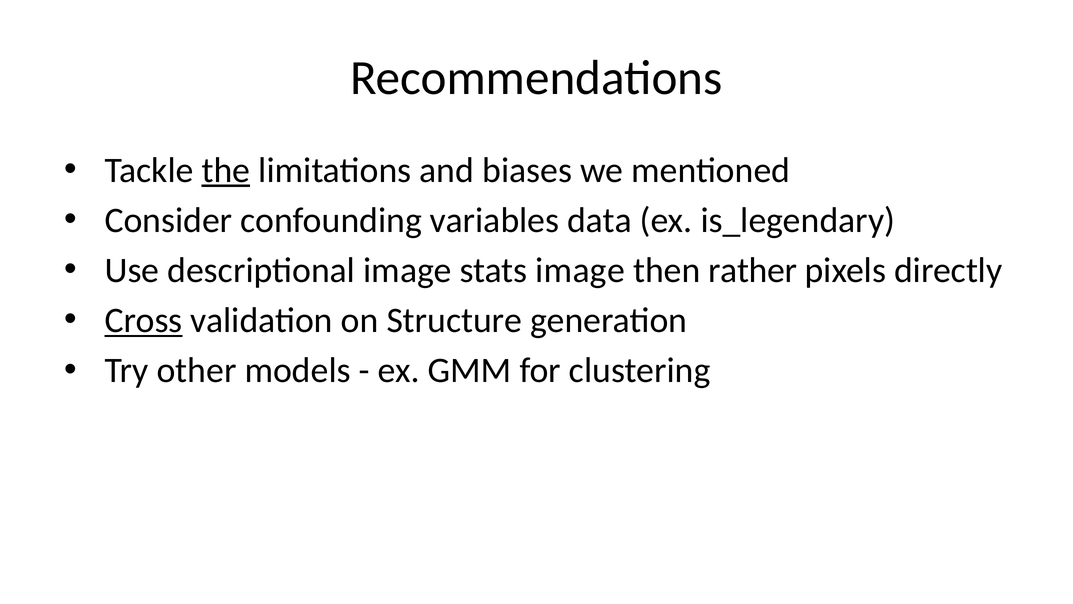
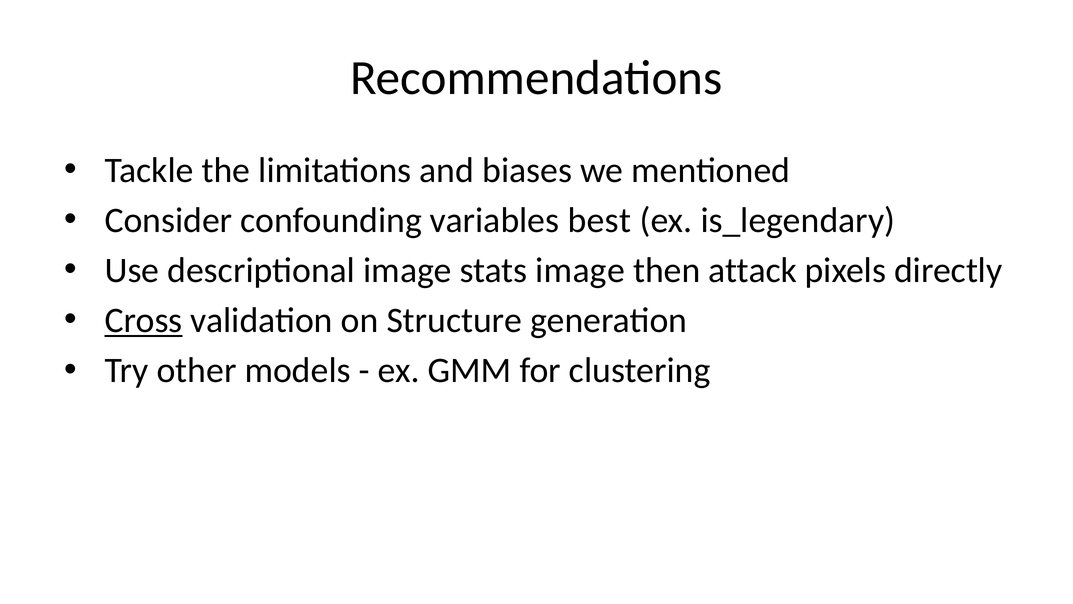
the underline: present -> none (226, 170)
data: data -> best (599, 220)
rather: rather -> attack (753, 270)
